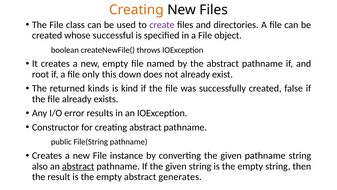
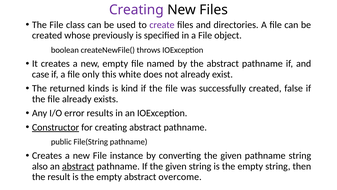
Creating colour: orange -> purple (136, 10)
successful: successful -> previously (113, 35)
root: root -> case (41, 74)
down: down -> white (130, 74)
Constructor underline: none -> present (56, 127)
generates: generates -> overcome (180, 176)
